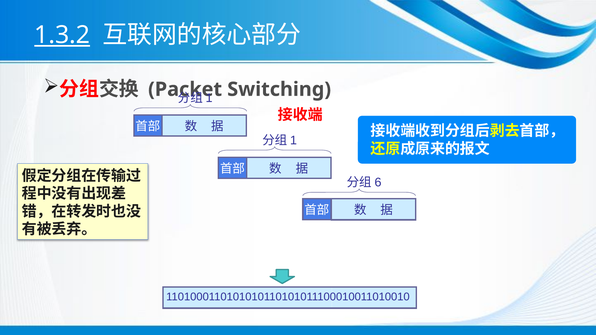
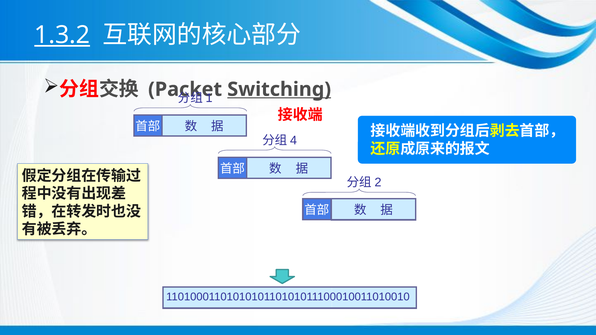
Switching underline: none -> present (279, 89)
1: 1 -> 4 (294, 140)
6: 6 -> 2 (378, 183)
